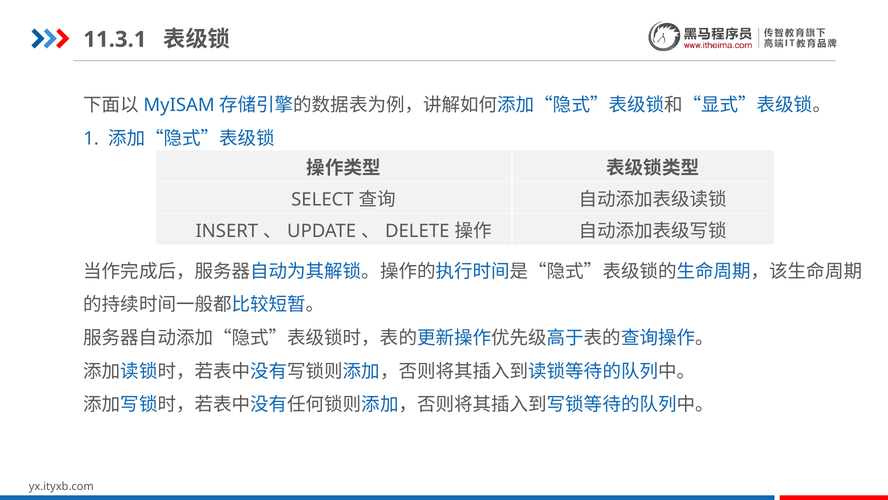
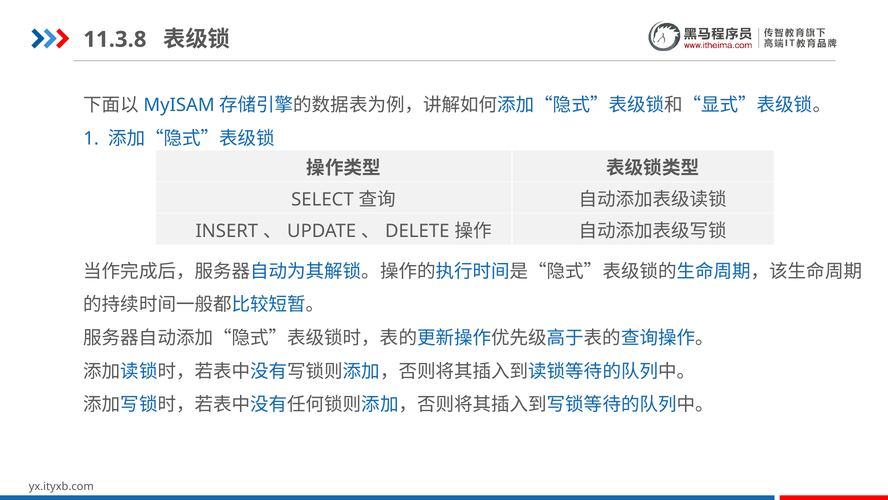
11.3.1: 11.3.1 -> 11.3.8 (115, 39)
